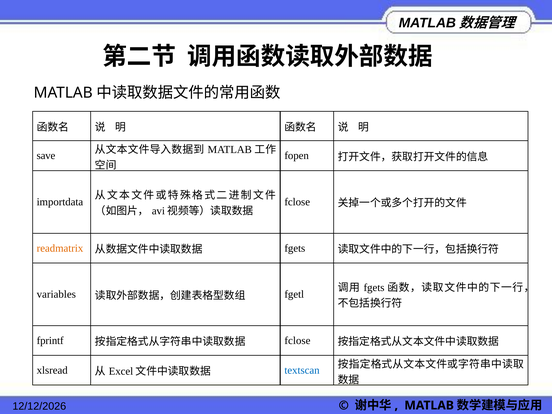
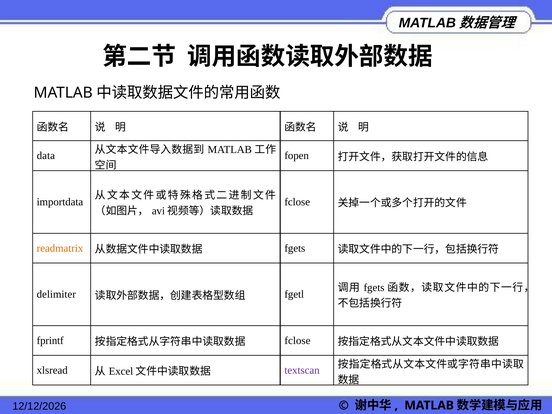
save: save -> data (46, 156)
variables: variables -> delimiter (56, 294)
textscan colour: blue -> purple (302, 370)
